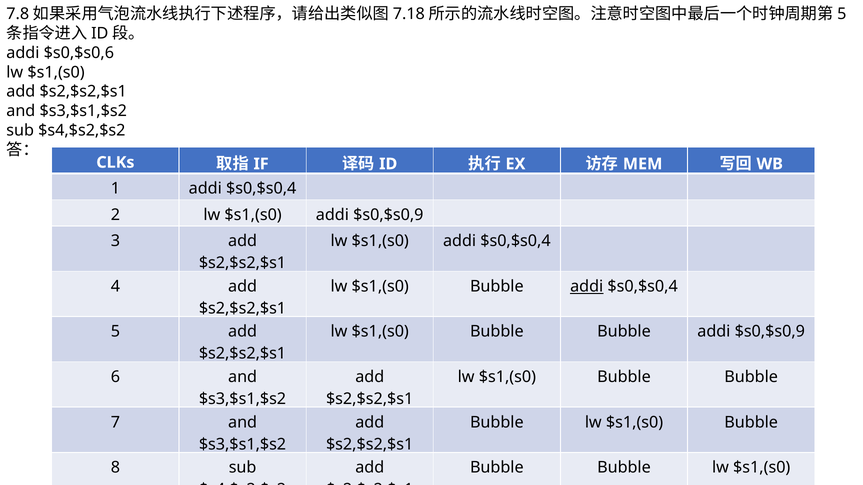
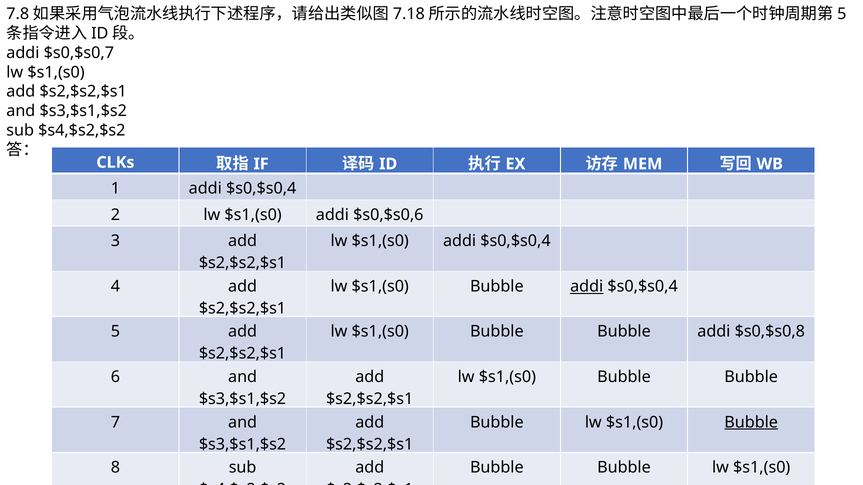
$s0,$s0,6: $s0,$s0,6 -> $s0,$s0,7 (79, 53)
$s1,(s0 addi $s0,$s0,9: $s0,$s0,9 -> $s0,$s0,6 (388, 215)
Bubble addi $s0,$s0,9: $s0,$s0,9 -> $s0,$s0,8 (770, 332)
Bubble underline: none -> present (751, 423)
